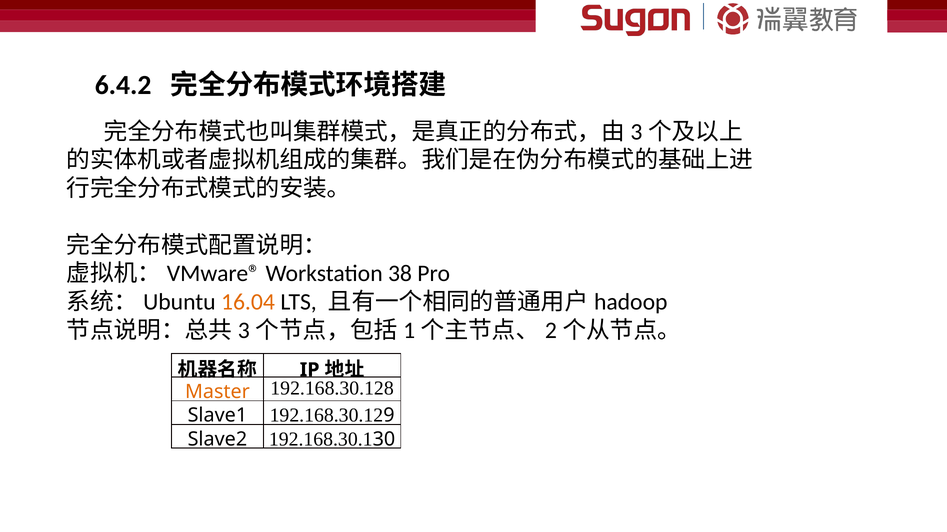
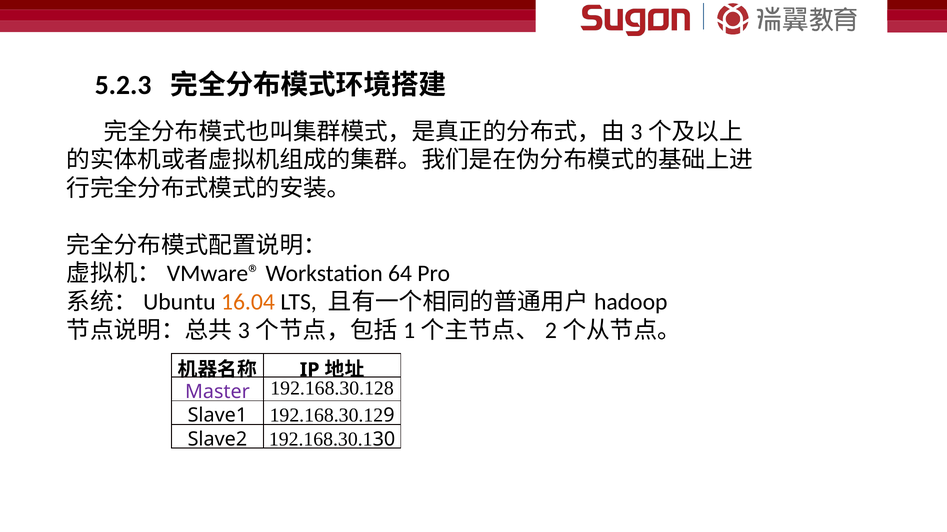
6.4.2: 6.4.2 -> 5.2.3 (123, 85)
38: 38 -> 64 (400, 274)
Master colour: orange -> purple (217, 392)
